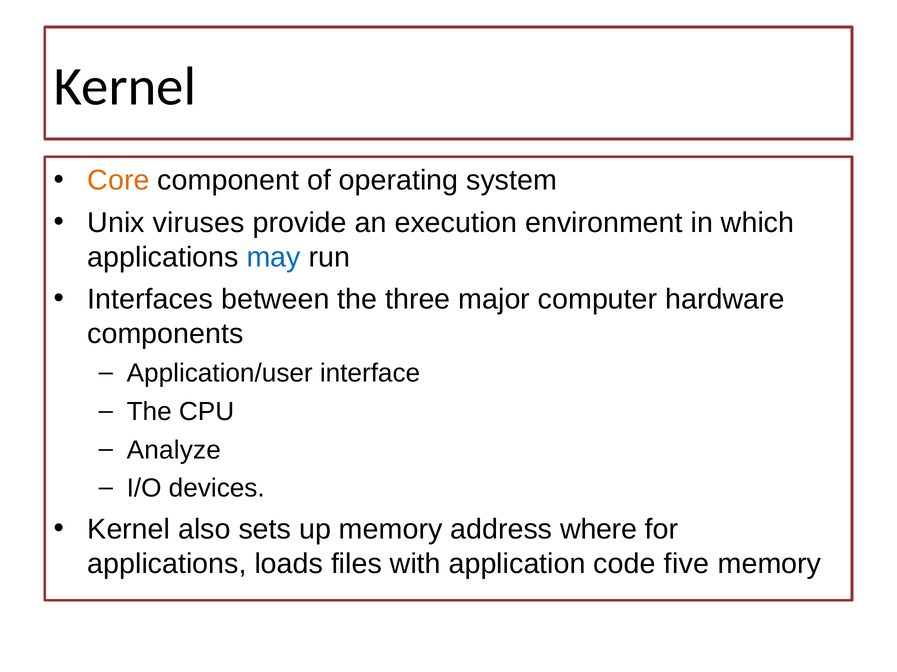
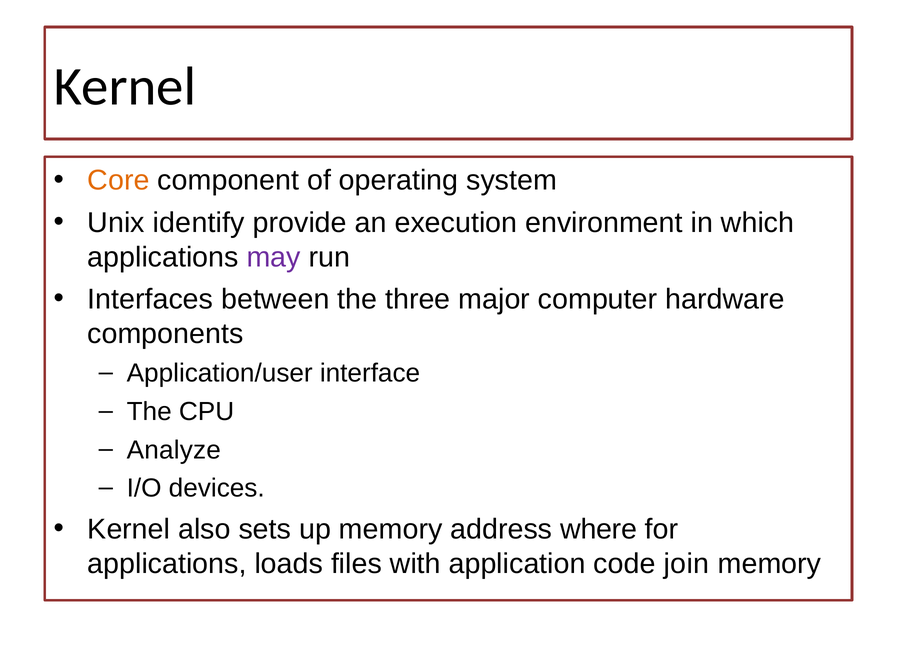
viruses: viruses -> identify (199, 223)
may colour: blue -> purple (274, 257)
five: five -> join (687, 564)
